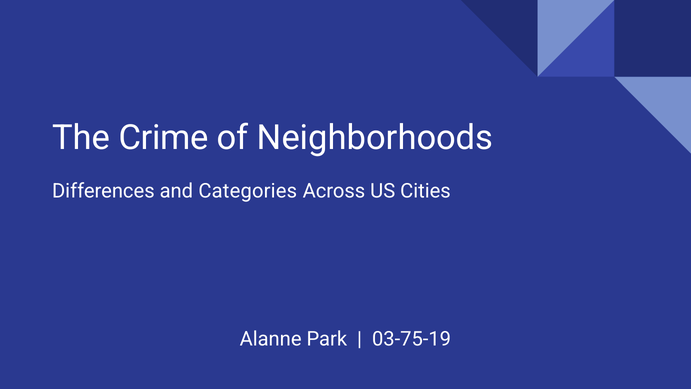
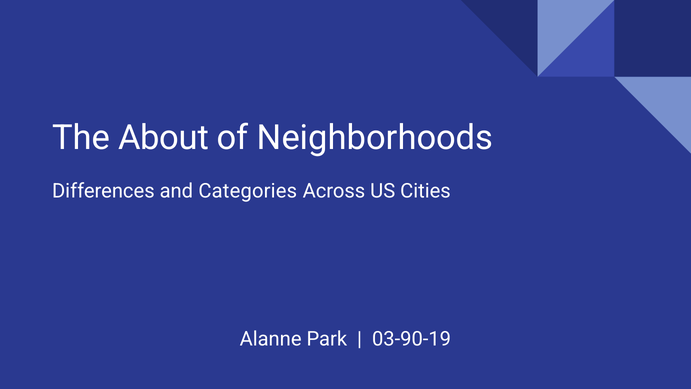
Crime: Crime -> About (164, 138)
03-75-19: 03-75-19 -> 03-90-19 (412, 339)
